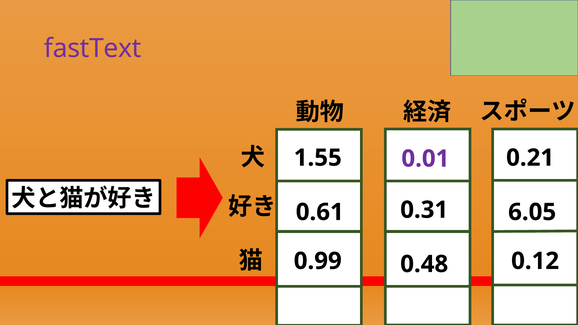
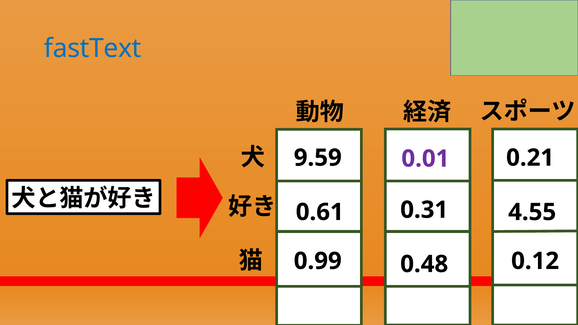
fastText colour: purple -> blue (93, 49)
1.55: 1.55 -> 9.59 (318, 158)
6.05: 6.05 -> 4.55 (532, 212)
